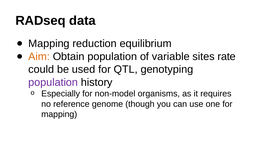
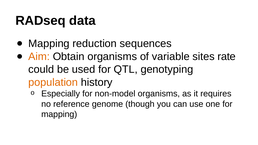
equilibrium: equilibrium -> sequences (146, 44)
Obtain population: population -> organisms (112, 57)
population colour: purple -> orange (53, 82)
